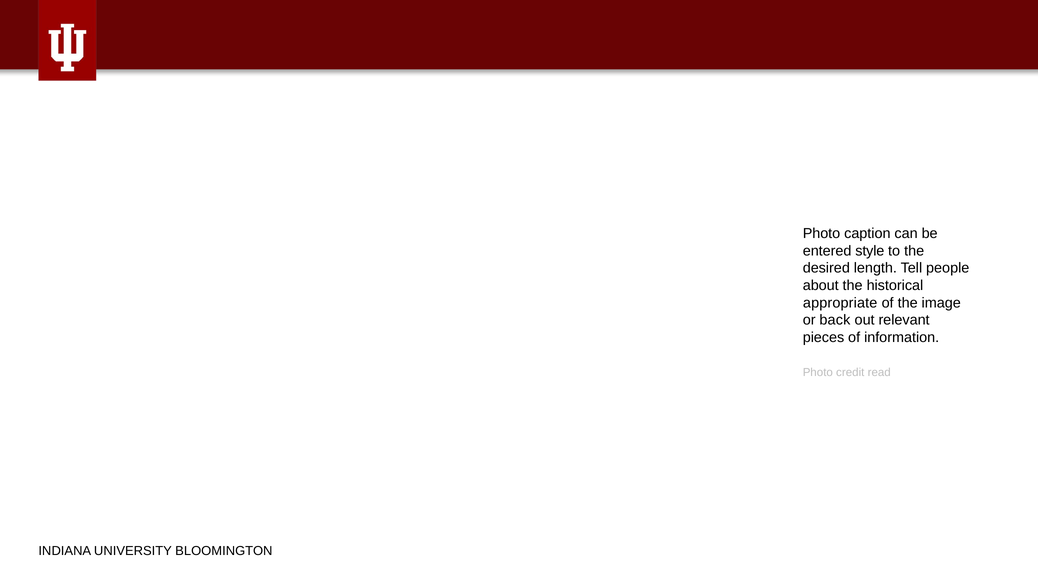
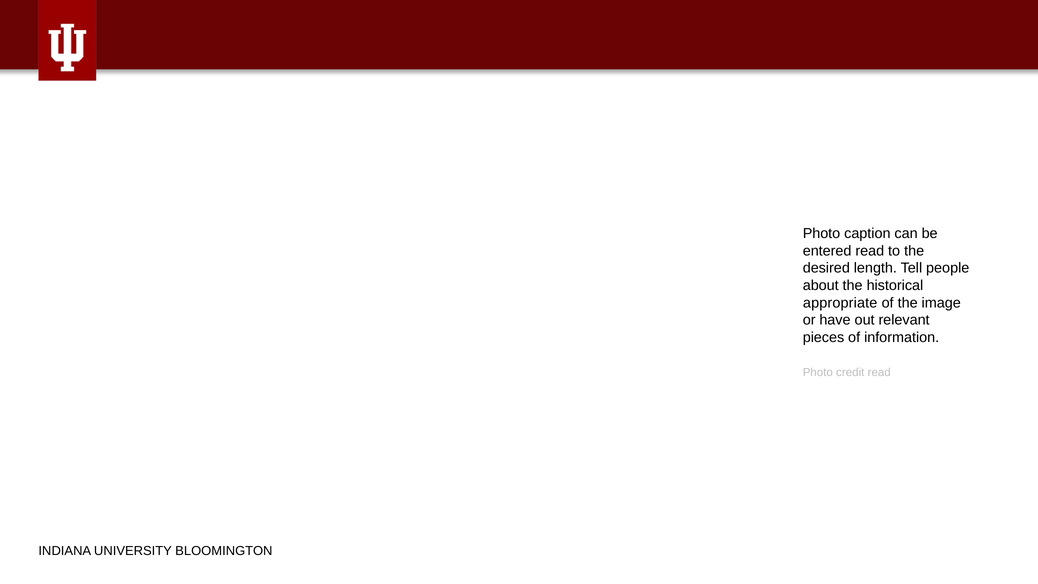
entered style: style -> read (870, 251)
back: back -> have (835, 320)
